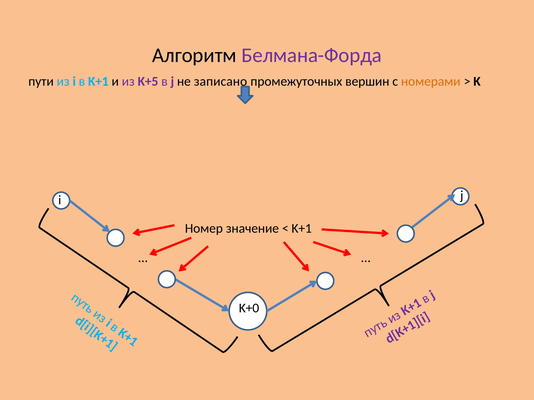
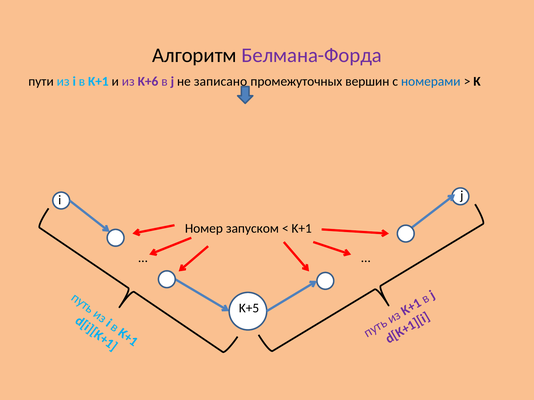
K+5: K+5 -> K+6 (148, 81)
номерами colour: orange -> blue (431, 81)
значение: значение -> запуском (252, 229)
K+0: K+0 -> K+5 (249, 309)
